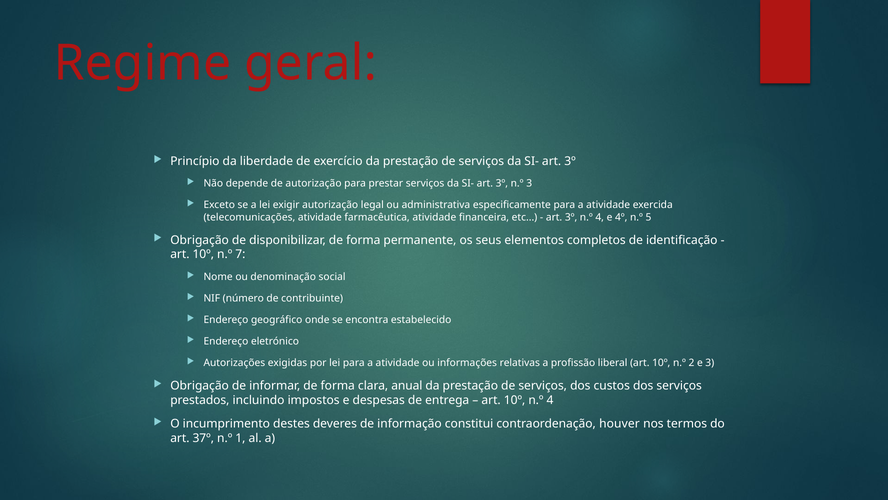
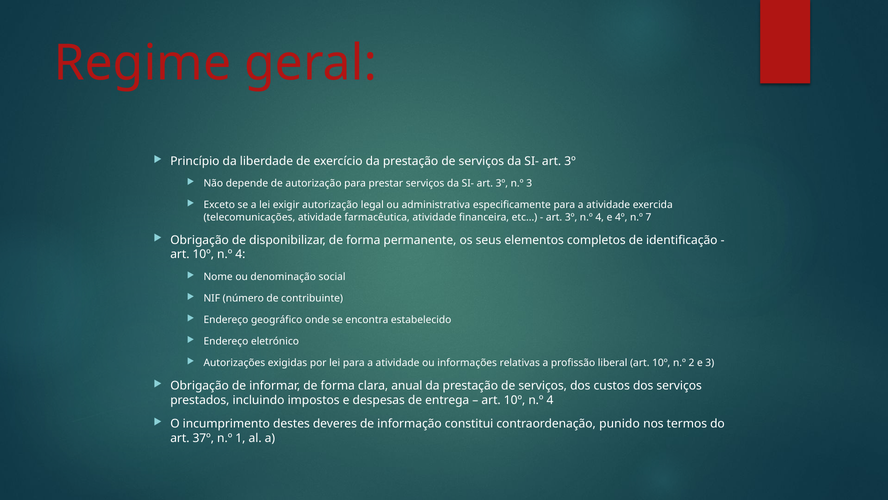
5: 5 -> 7 (648, 217)
7: 7 -> 4 (240, 254)
houver: houver -> punido (619, 423)
